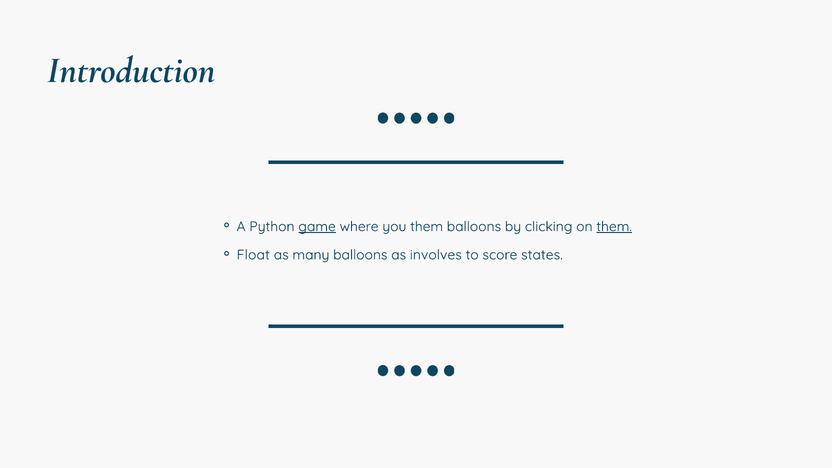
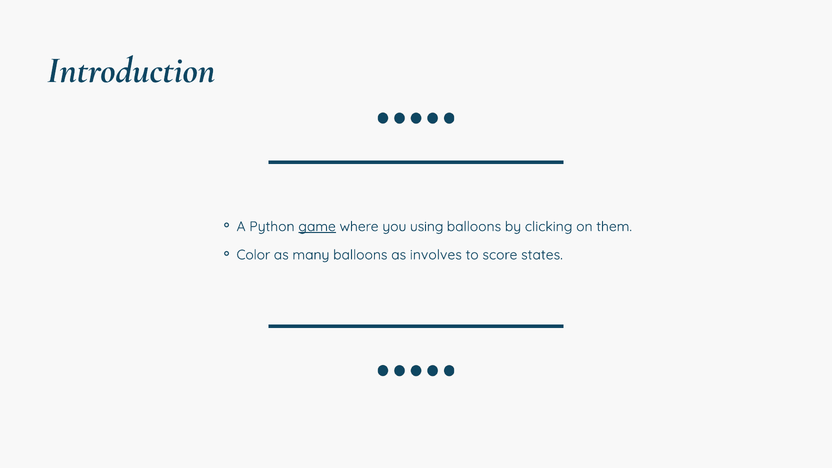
you them: them -> using (427, 227)
them underline: present -> none (614, 227)
Float: Float -> Color (253, 255)
